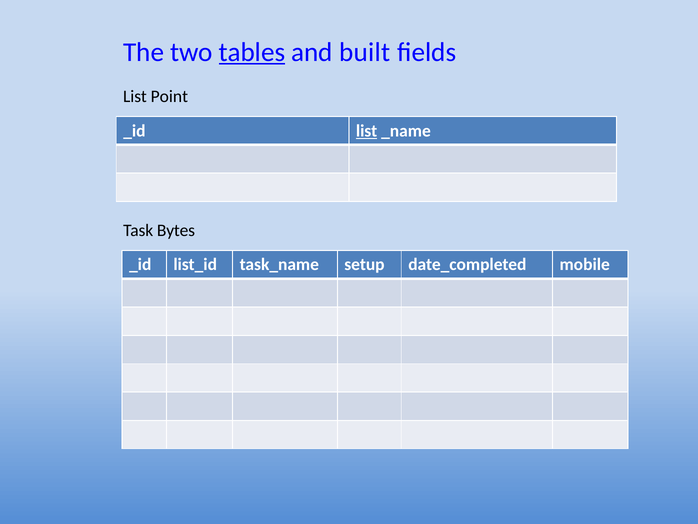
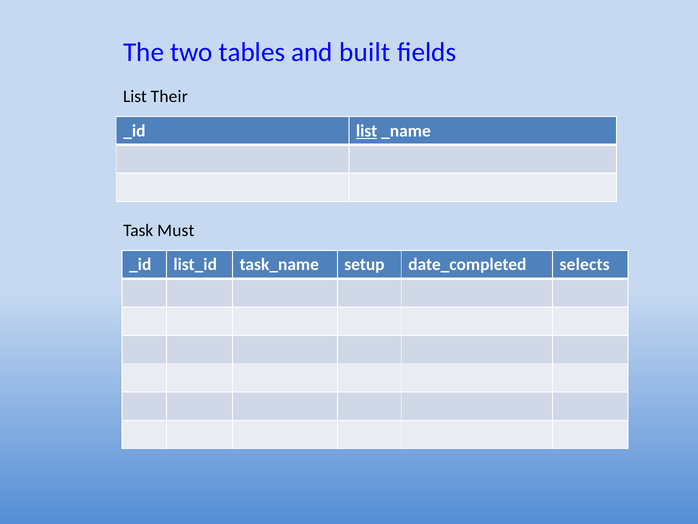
tables underline: present -> none (252, 52)
Point: Point -> Their (169, 97)
Bytes: Bytes -> Must (176, 230)
mobile: mobile -> selects (585, 264)
